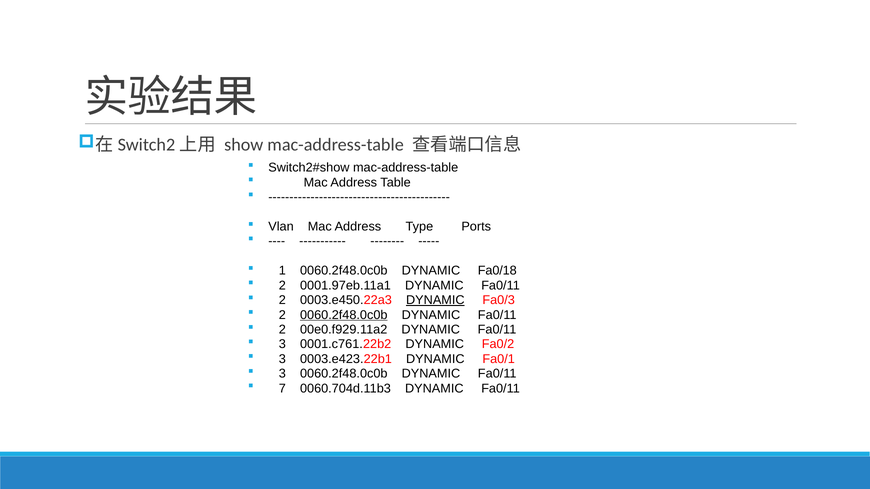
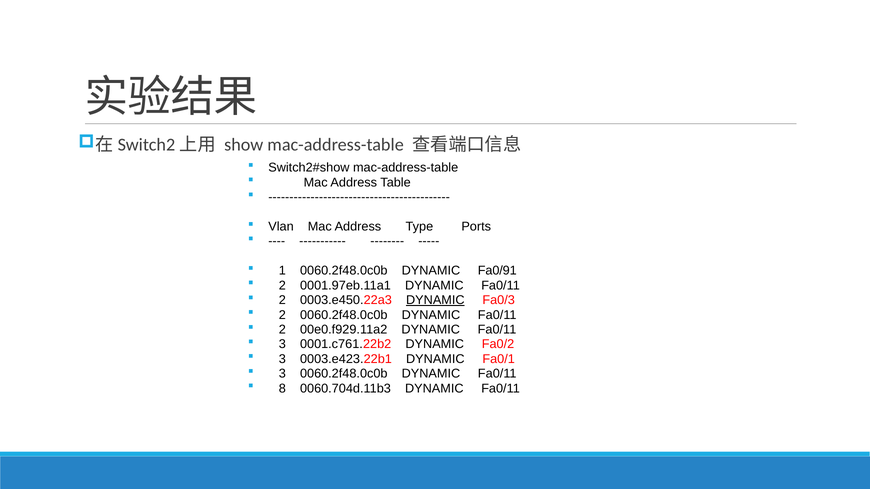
Fa0/18: Fa0/18 -> Fa0/91 (497, 271)
0060.2f48.0c0b underline: present -> none (344, 315)
7: 7 -> 8 (282, 389)
